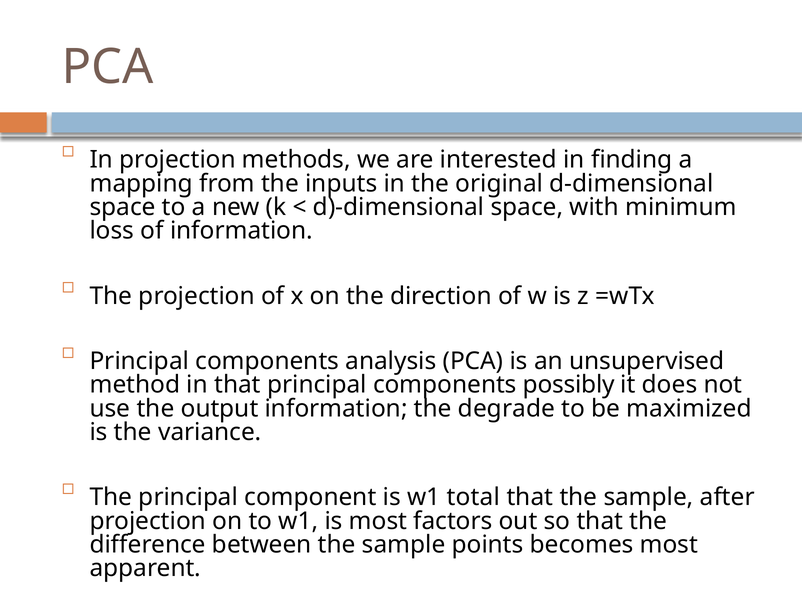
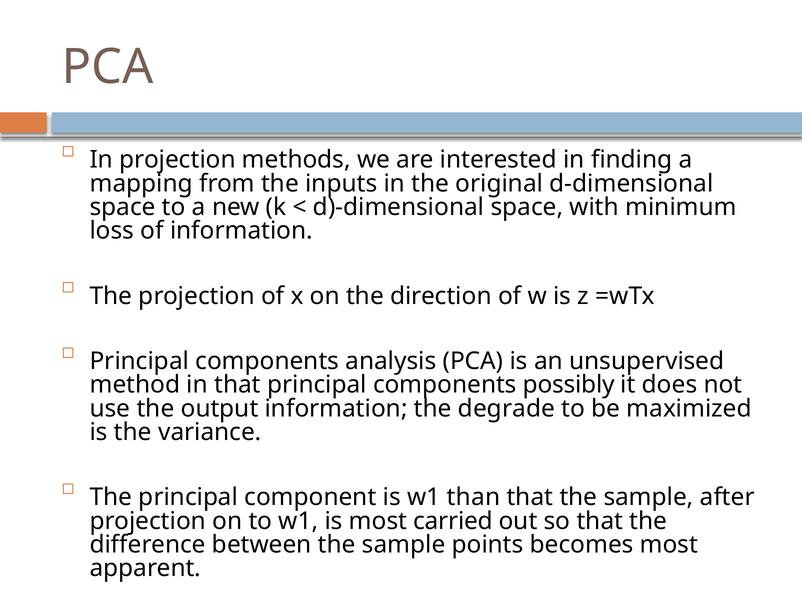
total: total -> than (473, 497)
factors: factors -> carried (453, 520)
